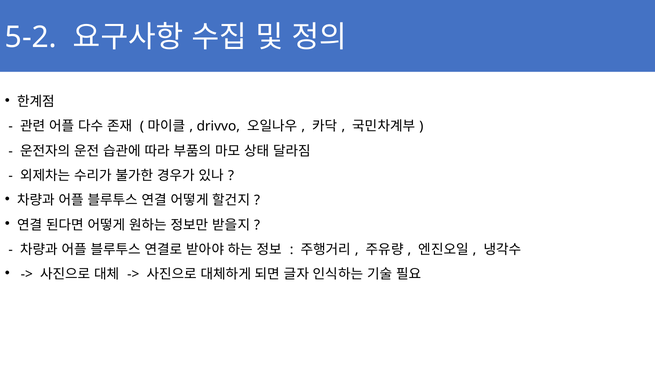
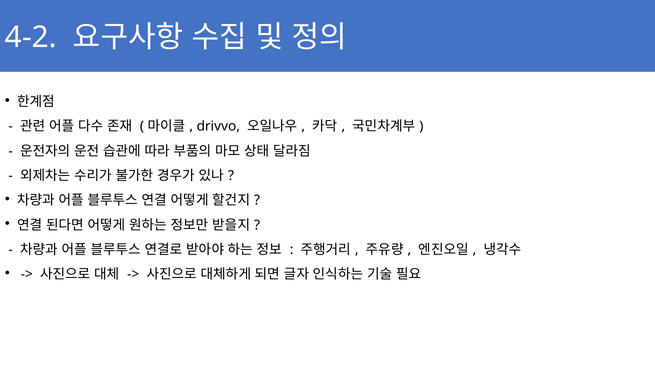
5-2: 5-2 -> 4-2 (31, 37)
